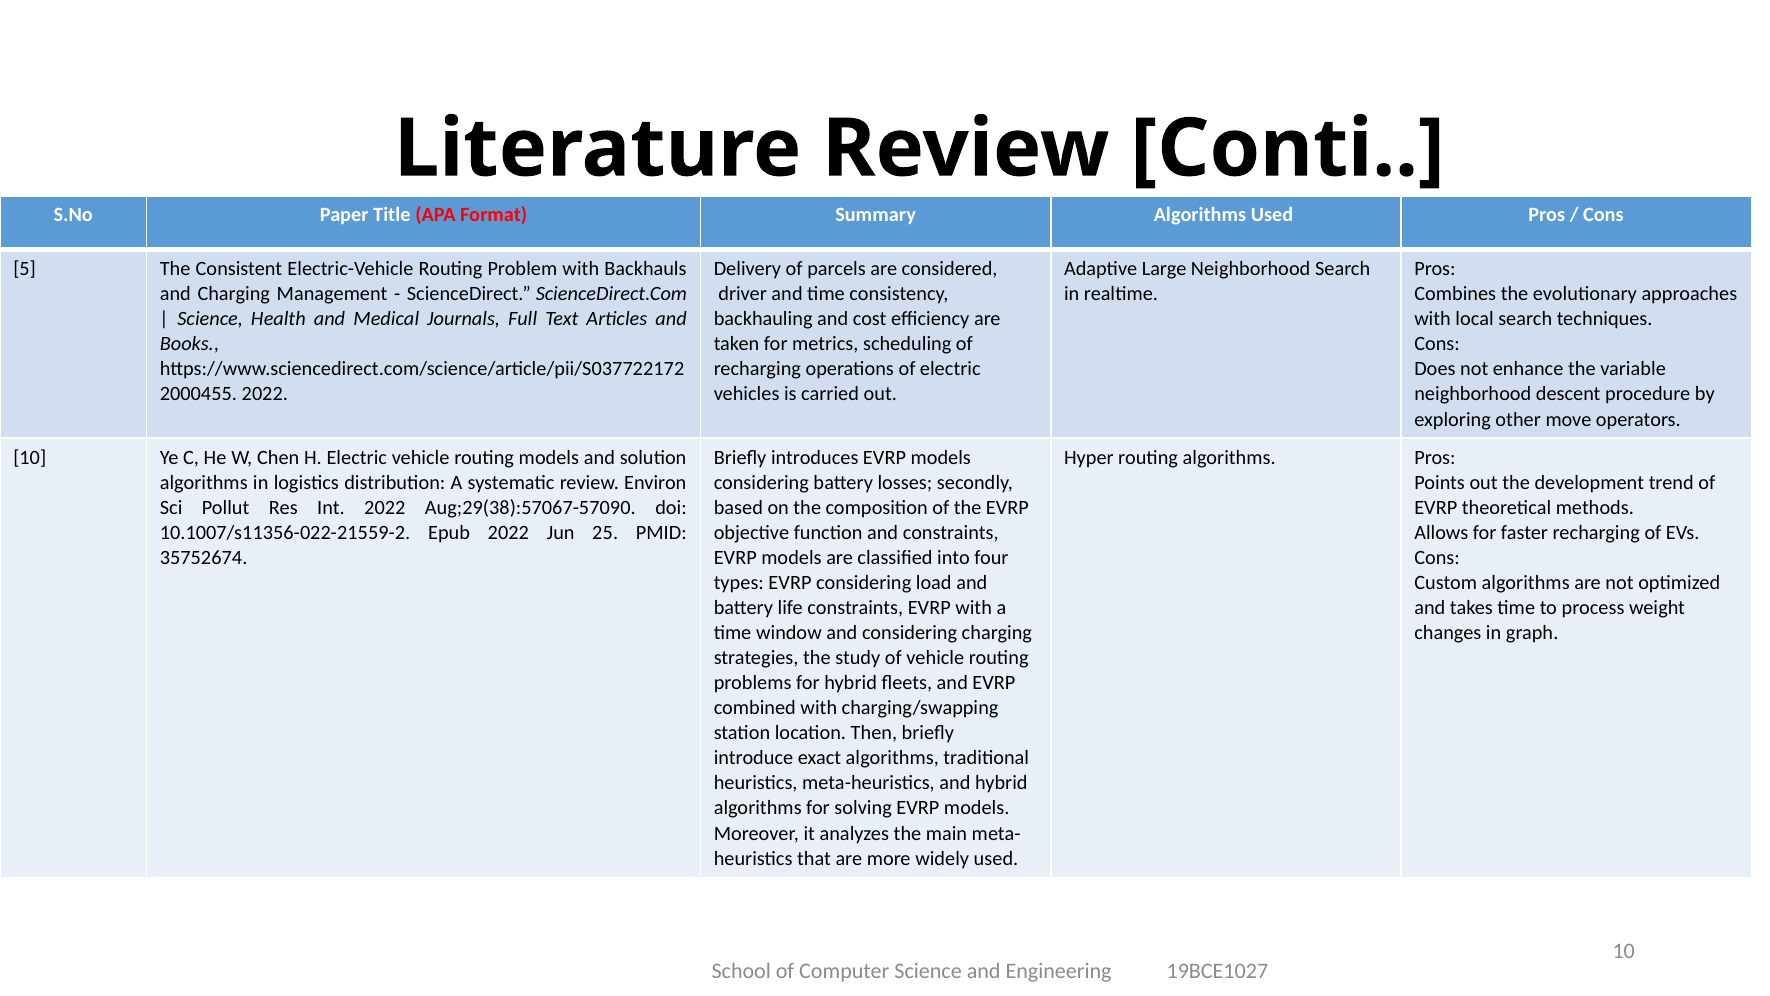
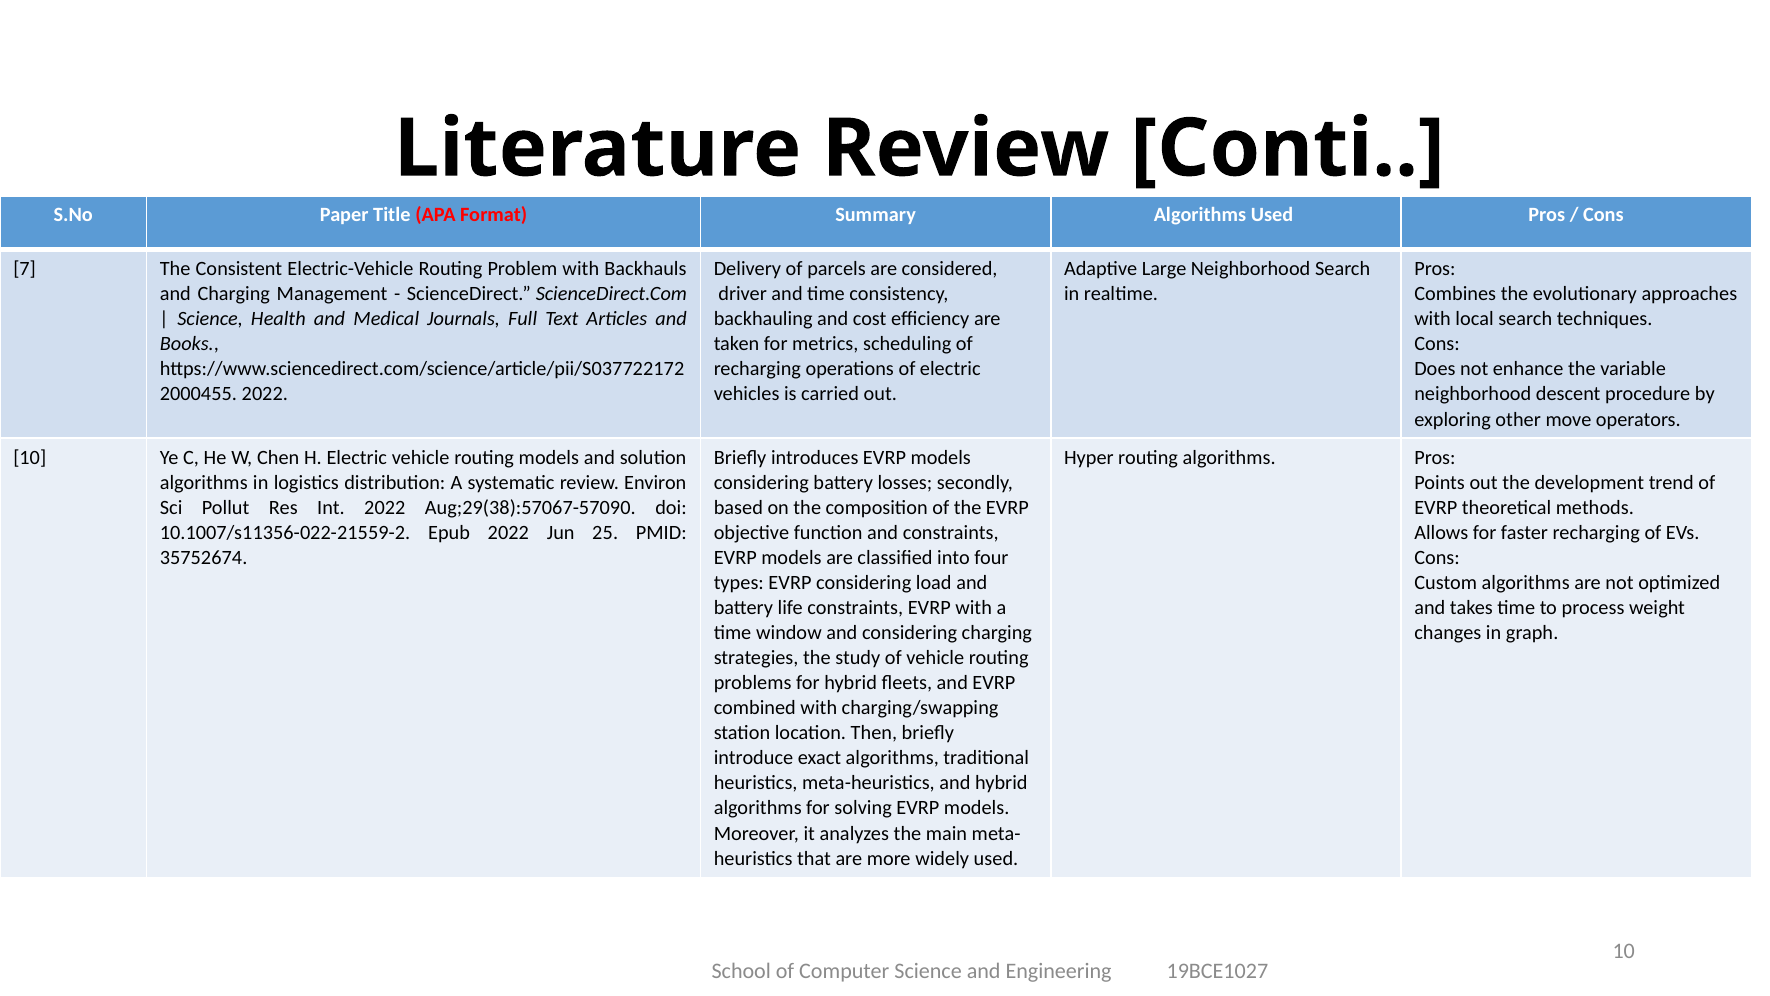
5: 5 -> 7 (25, 269)
